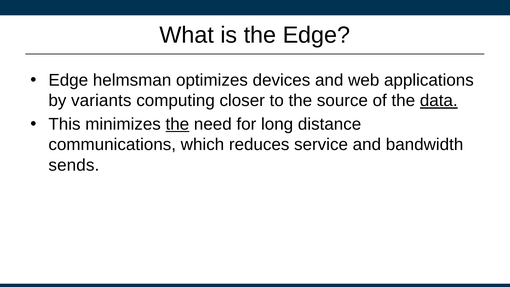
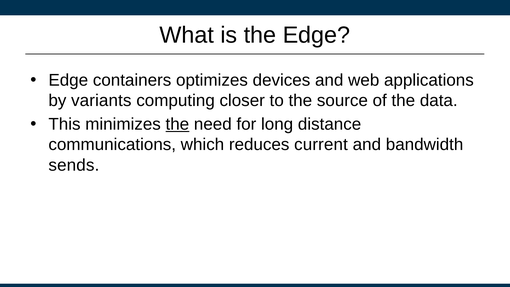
helmsman: helmsman -> containers (132, 80)
data underline: present -> none (439, 101)
service: service -> current (321, 145)
